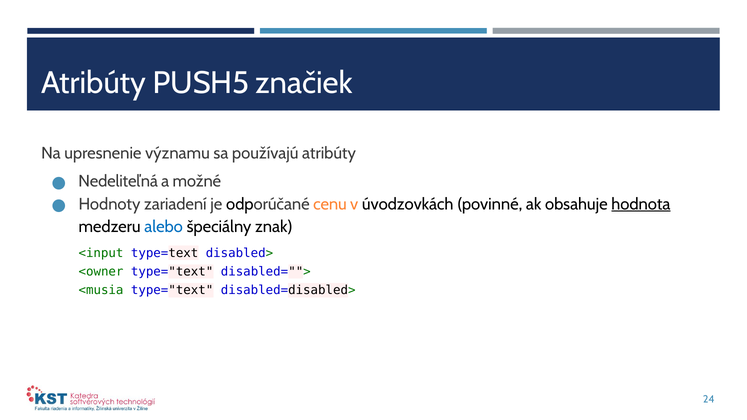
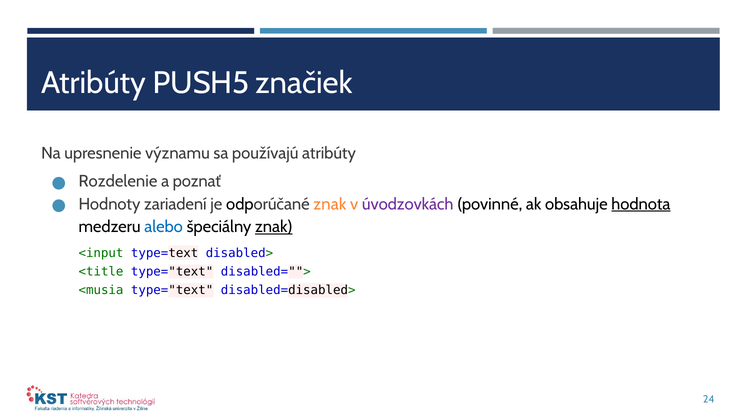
Nedeliteľná: Nedeliteľná -> Rozdelenie (118, 181)
možné: možné -> poznať (197, 181)
odporúčané cenu: cenu -> znak (330, 204)
úvodzovkách colour: black -> purple (408, 204)
znak underline: none -> present (274, 227)
<owner: <owner -> <title (101, 272)
